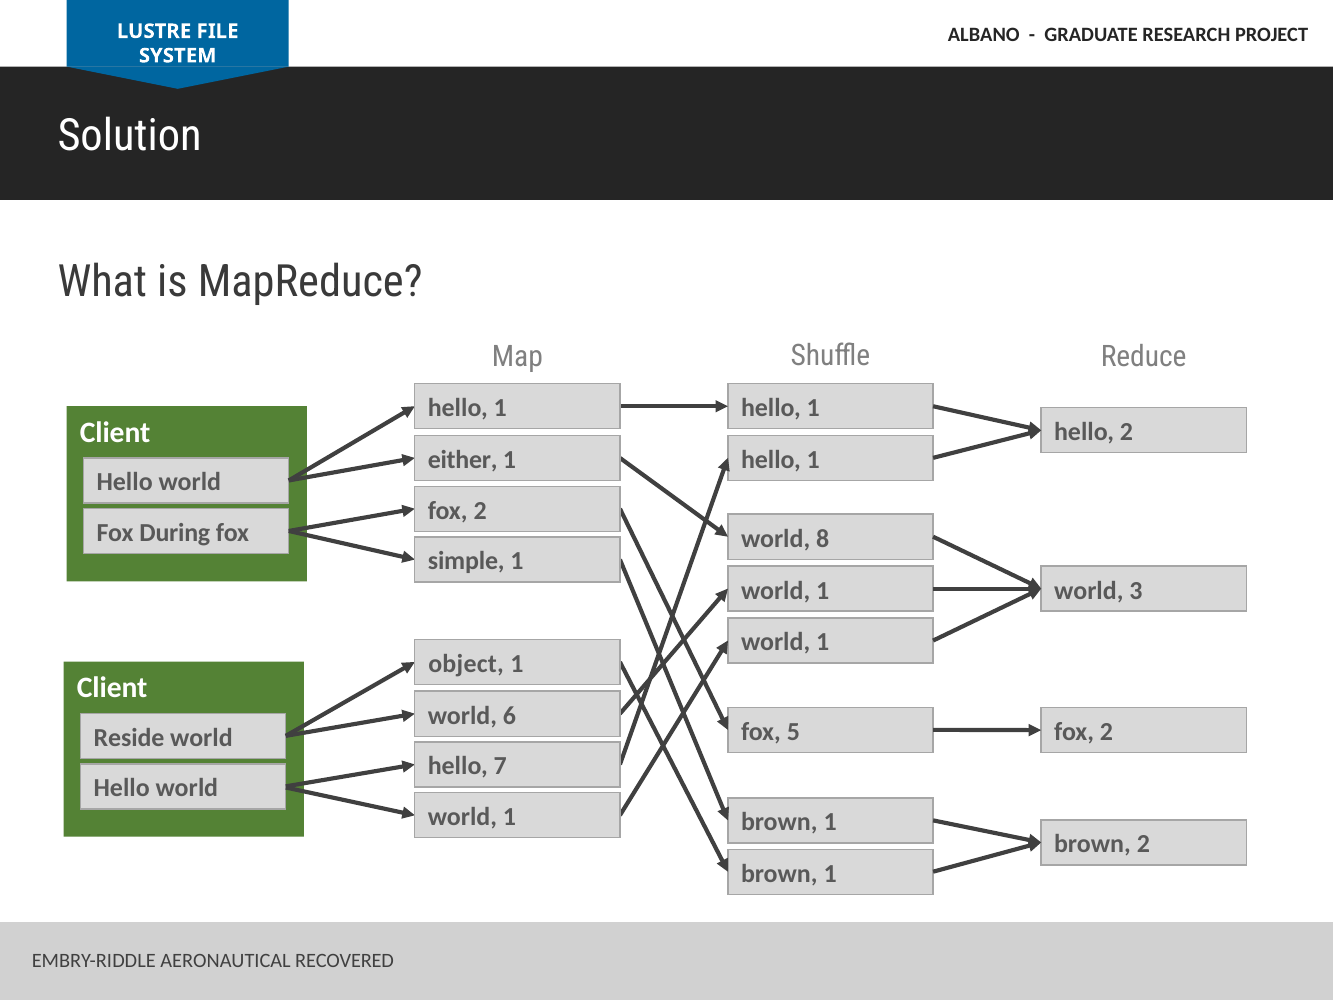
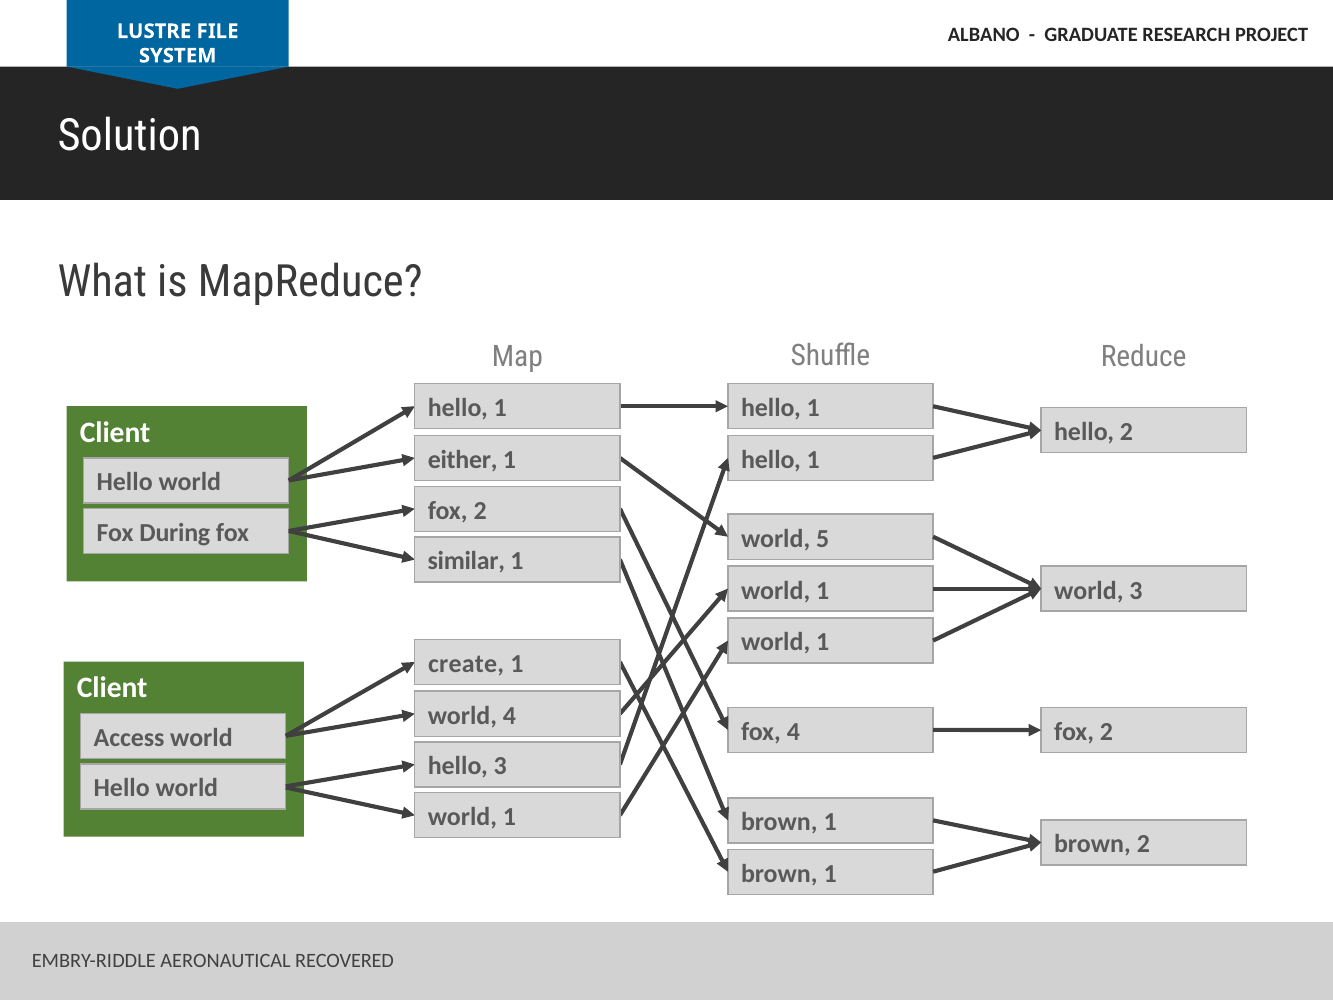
8: 8 -> 5 (823, 538)
simple: simple -> similar (466, 561)
object: object -> create (466, 664)
world 6: 6 -> 4 (509, 715)
fox 5: 5 -> 4 (793, 732)
Reside: Reside -> Access (129, 738)
hello 7: 7 -> 3 (500, 766)
